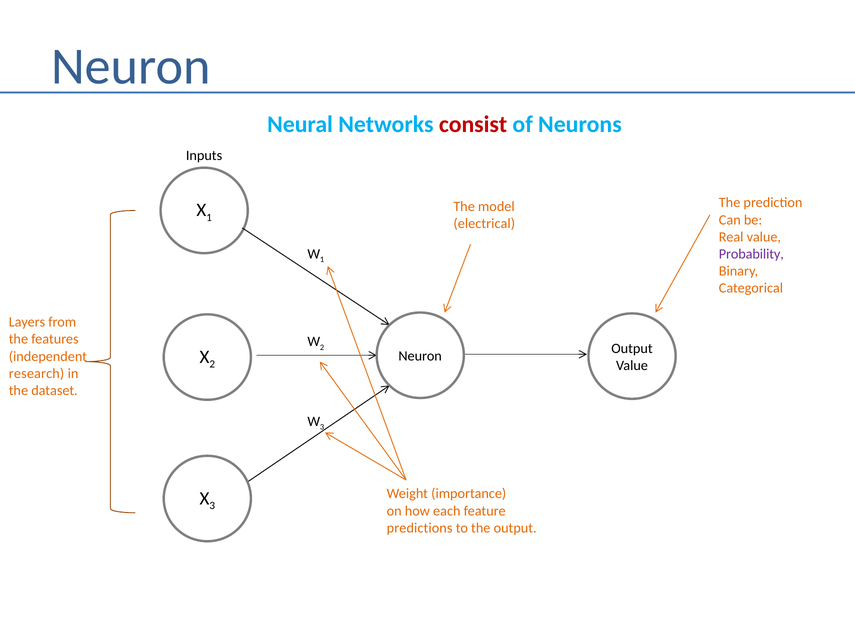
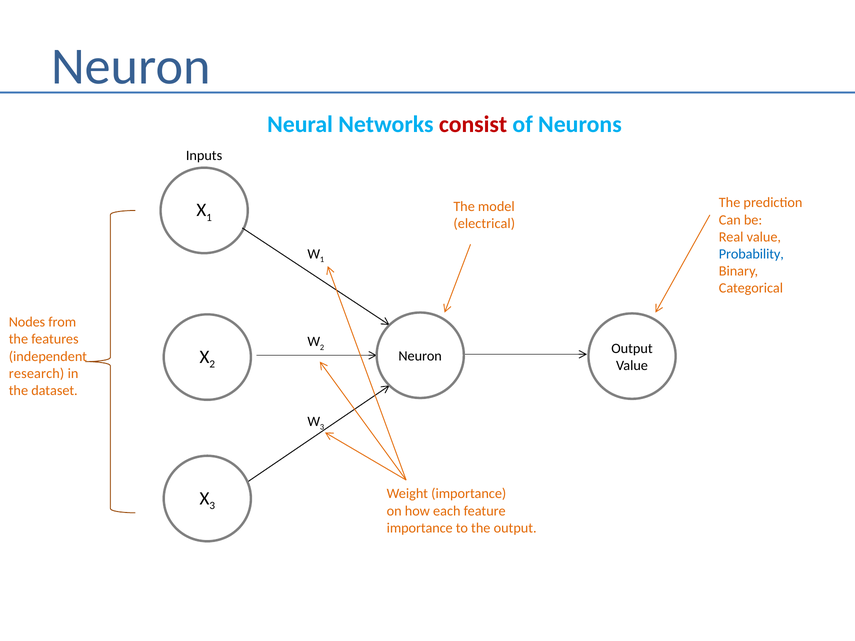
Probability colour: purple -> blue (751, 254)
Layers: Layers -> Nodes (27, 322)
predictions: predictions -> importance (420, 528)
